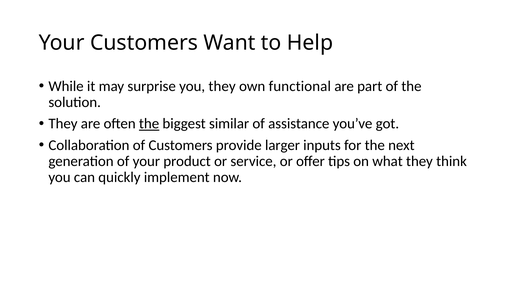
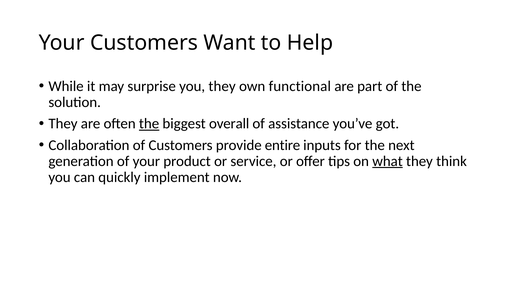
similar: similar -> overall (229, 124)
larger: larger -> entire (283, 145)
what underline: none -> present (388, 161)
